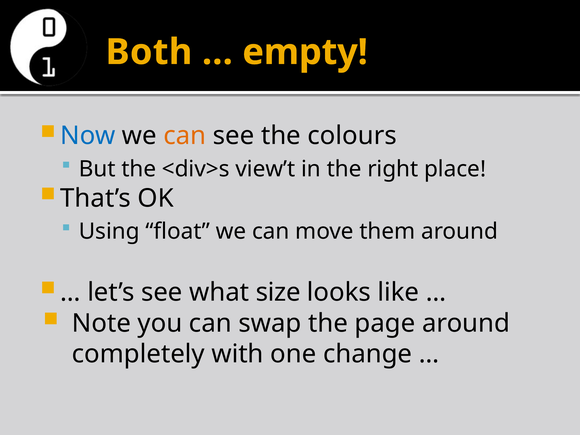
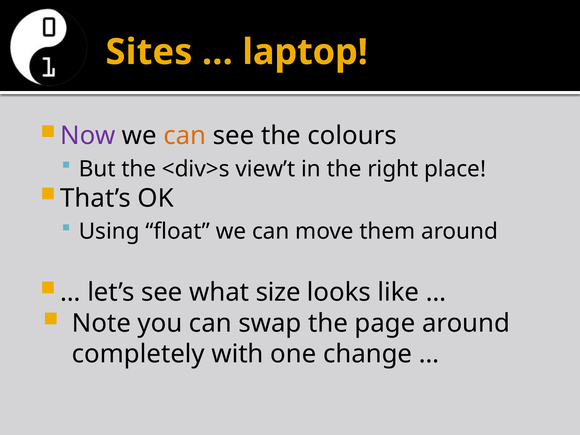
Both: Both -> Sites (149, 52)
empty: empty -> laptop (305, 52)
Now colour: blue -> purple (88, 136)
